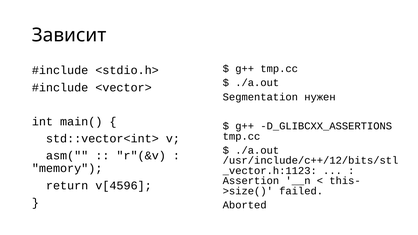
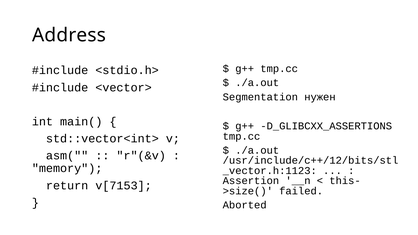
Зависит: Зависит -> Address (69, 35)
v[4596: v[4596 -> v[7153 (124, 186)
